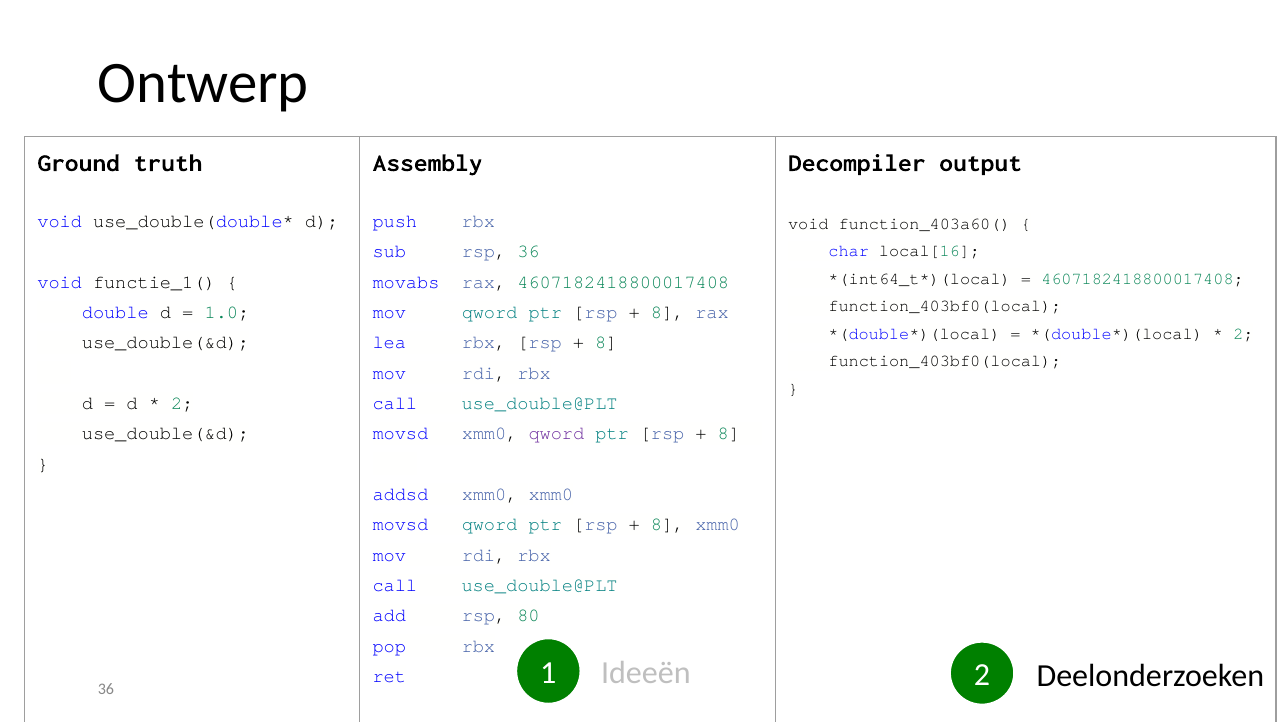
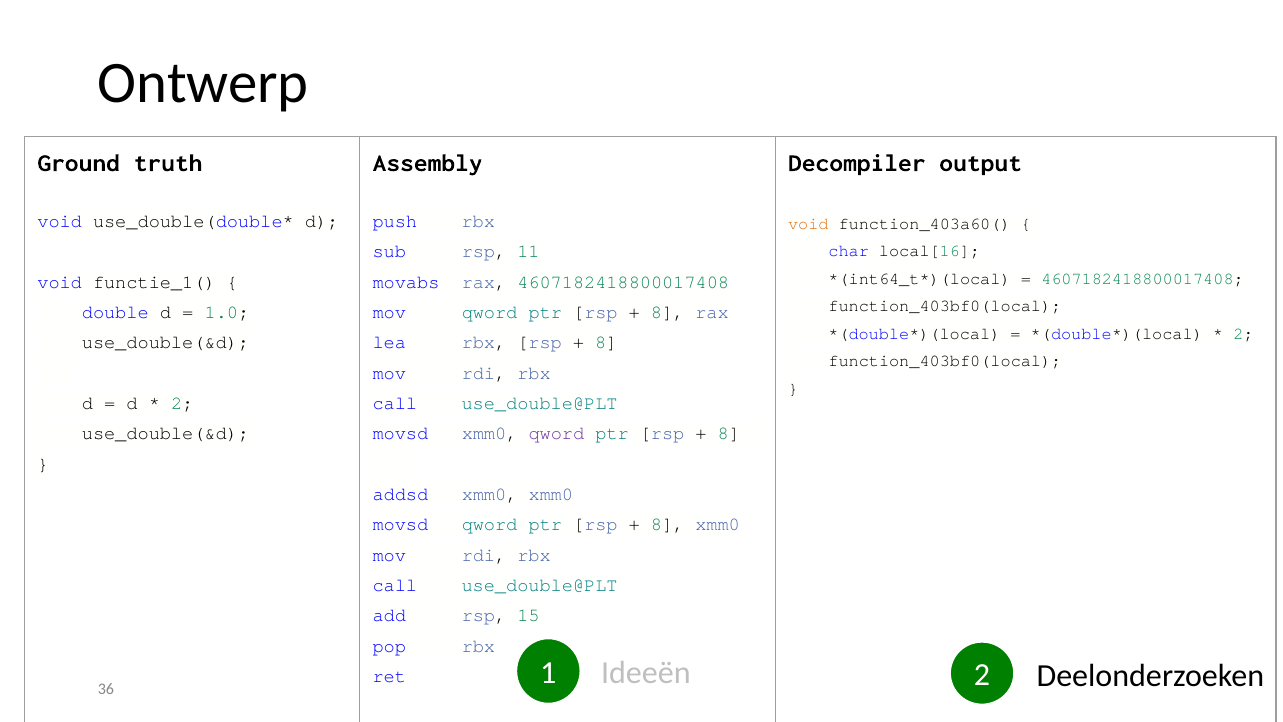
void colour: black -> orange (808, 224)
rsp 36: 36 -> 11 (529, 252)
80: 80 -> 15 (529, 615)
